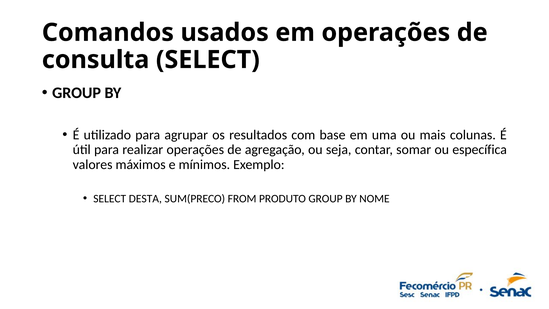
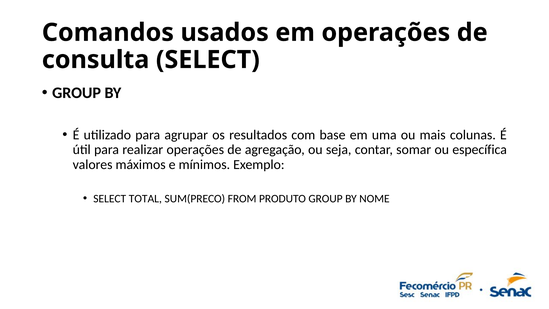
DESTA: DESTA -> TOTAL (145, 199)
